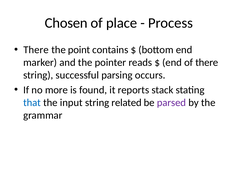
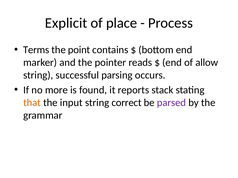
Chosen: Chosen -> Explicit (66, 23)
There: There -> Terms (36, 50)
of there: there -> allow (207, 63)
that colour: blue -> orange (32, 103)
related: related -> correct (127, 103)
